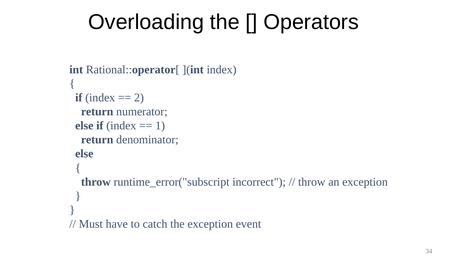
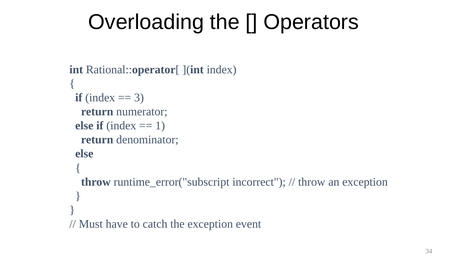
2: 2 -> 3 (139, 98)
